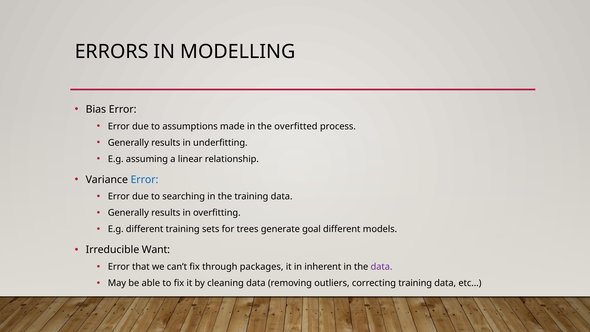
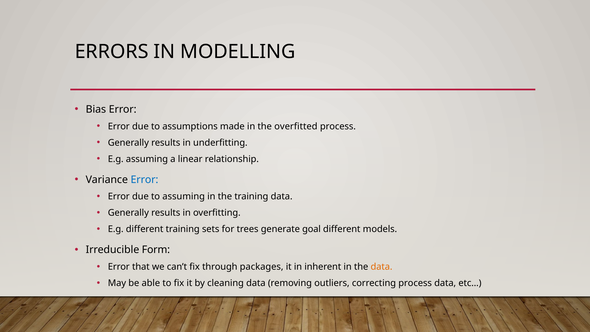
to searching: searching -> assuming (184, 196)
Want: Want -> Form (156, 250)
data colour: purple -> orange (382, 267)
correcting training: training -> process (415, 283)
